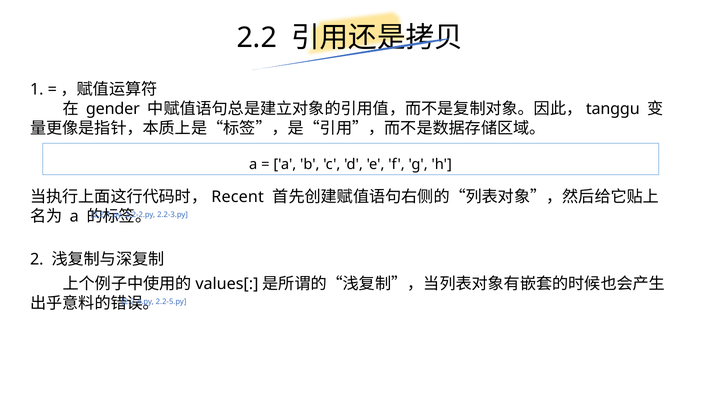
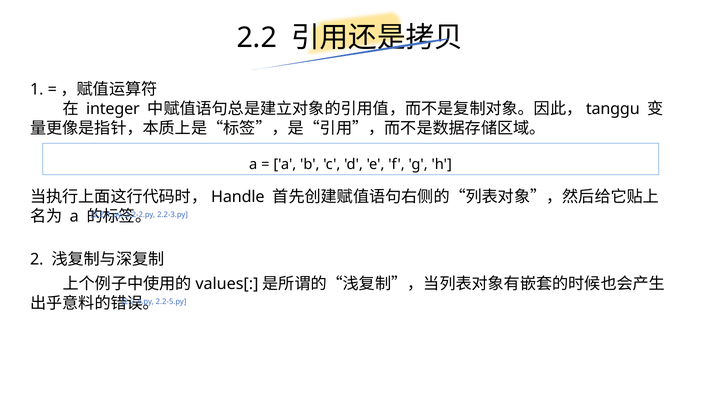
gender: gender -> integer (113, 109)
Recent: Recent -> Handle (238, 197)
